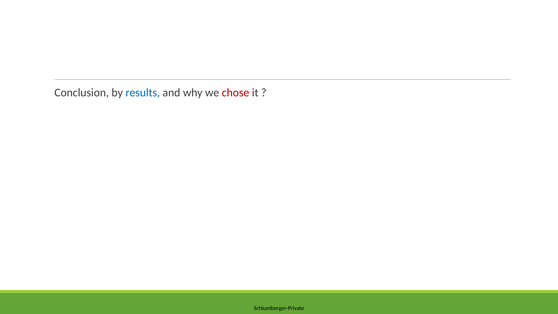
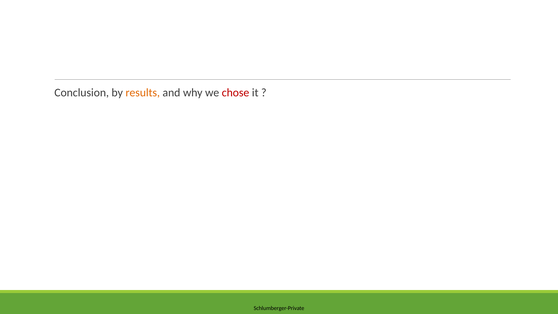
results colour: blue -> orange (143, 93)
